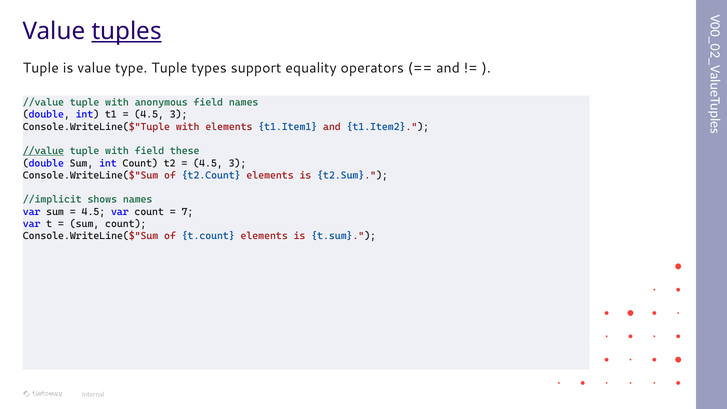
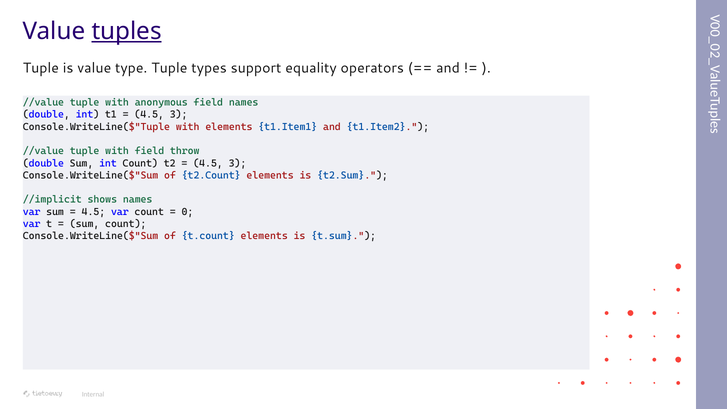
//value underline: present -> none (43, 151)
these: these -> throw (185, 151)
7: 7 -> 0 (187, 212)
